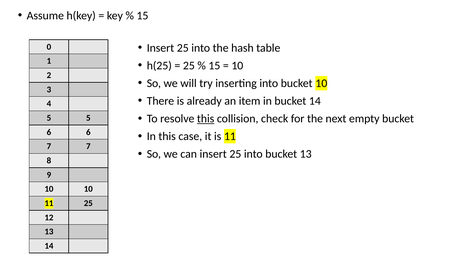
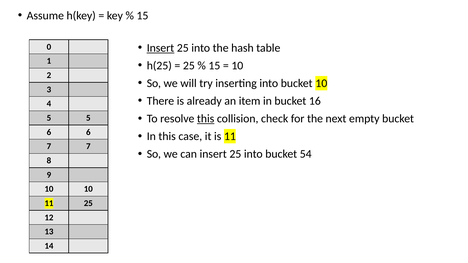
Insert underline: none -> present (160, 48)
bucket 14: 14 -> 16 (315, 101)
bucket 13: 13 -> 54 (306, 154)
